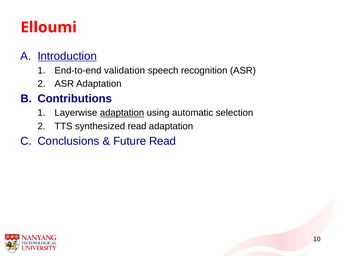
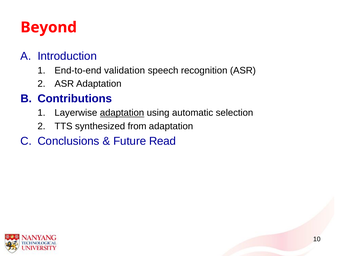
Elloumi: Elloumi -> Beyond (49, 27)
Introduction underline: present -> none (67, 56)
synthesized read: read -> from (137, 126)
